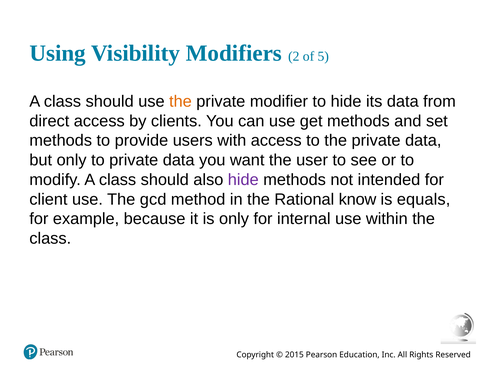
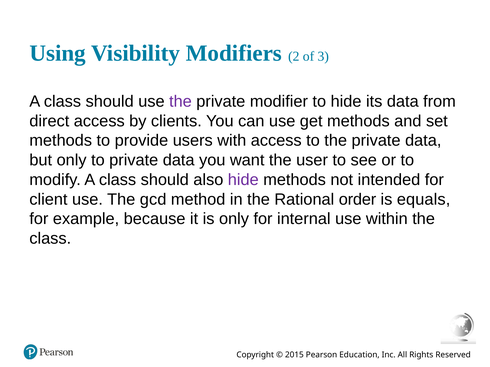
5: 5 -> 3 (323, 56)
the colour: orange -> purple (180, 102)
know: know -> order (358, 200)
